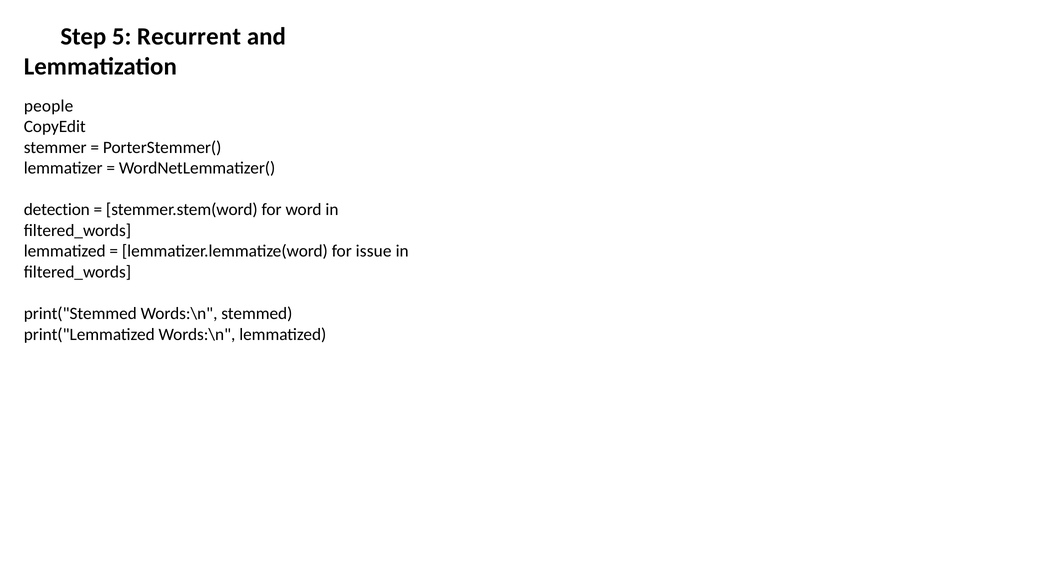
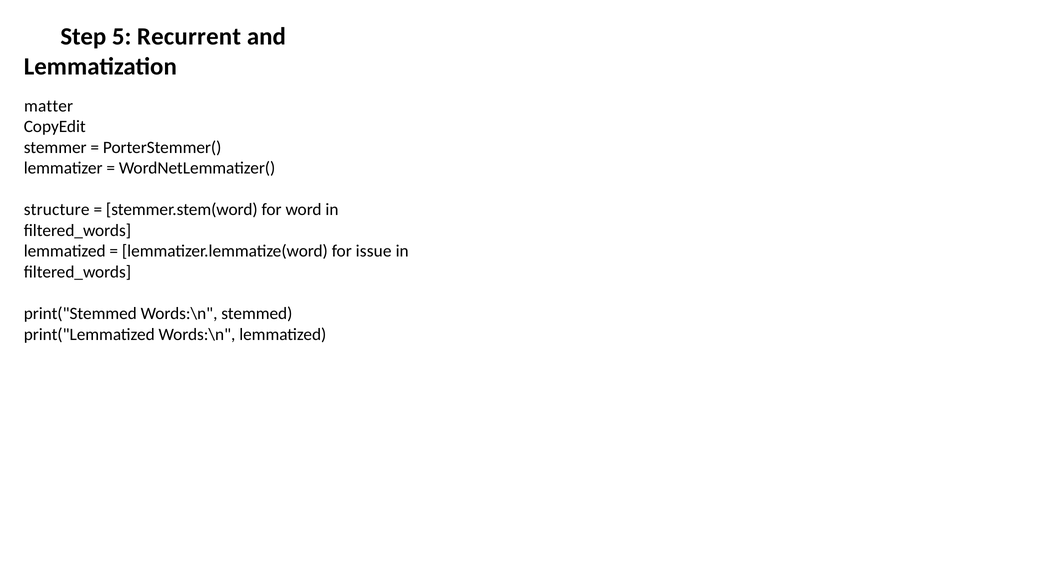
people: people -> matter (49, 106)
detection: detection -> structure (57, 210)
